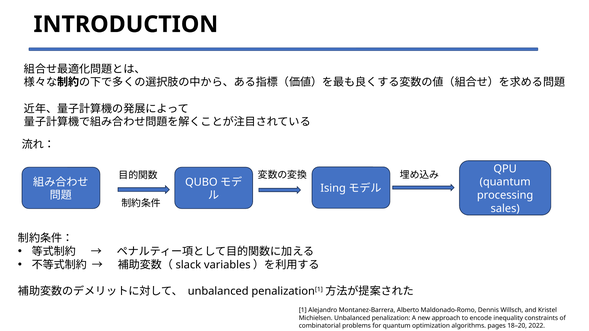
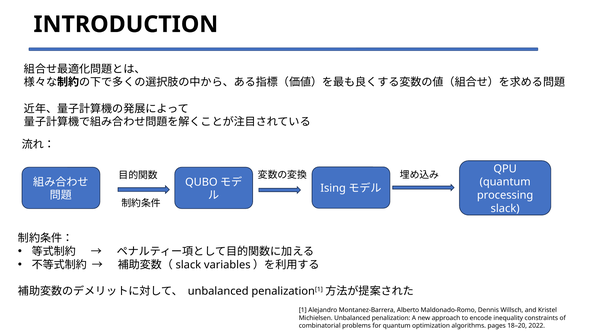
sales: sales -> slack (505, 209)
